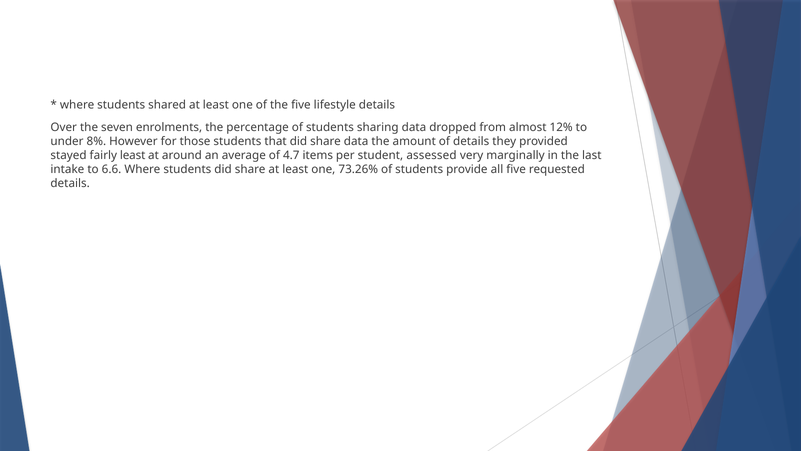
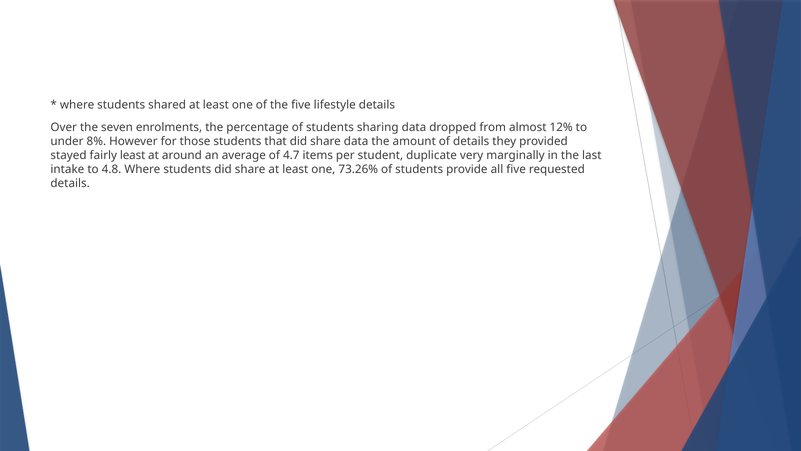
assessed: assessed -> duplicate (432, 155)
6.6: 6.6 -> 4.8 (112, 169)
